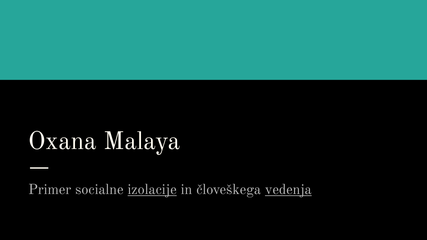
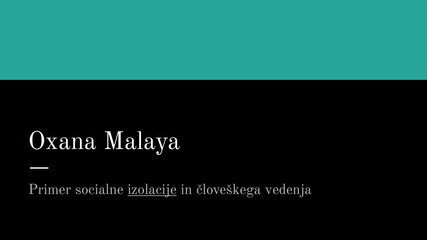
vedenja underline: present -> none (288, 190)
